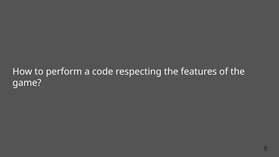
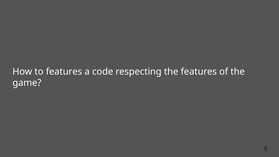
to perform: perform -> features (64, 72)
